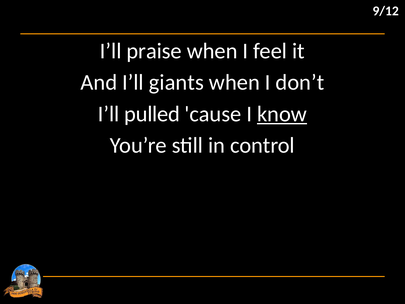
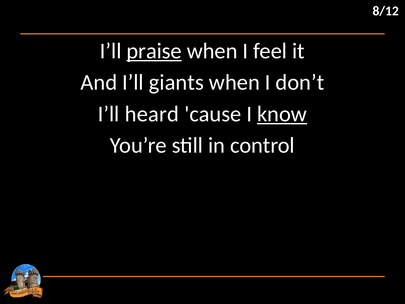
9/12: 9/12 -> 8/12 (386, 11)
praise underline: none -> present (154, 51)
pulled: pulled -> heard (152, 114)
